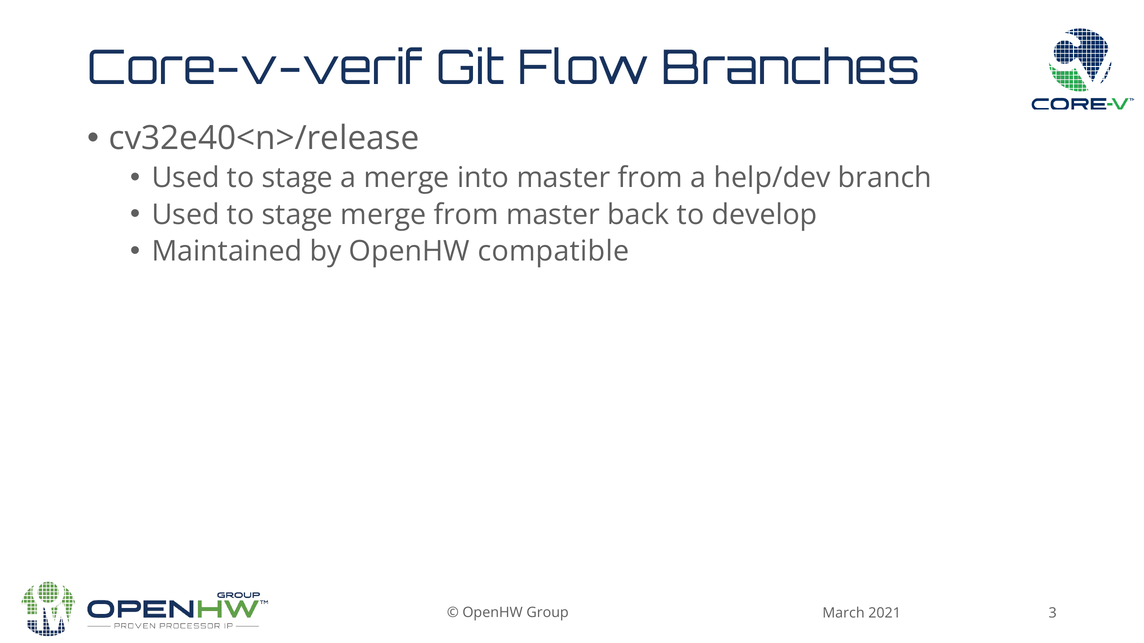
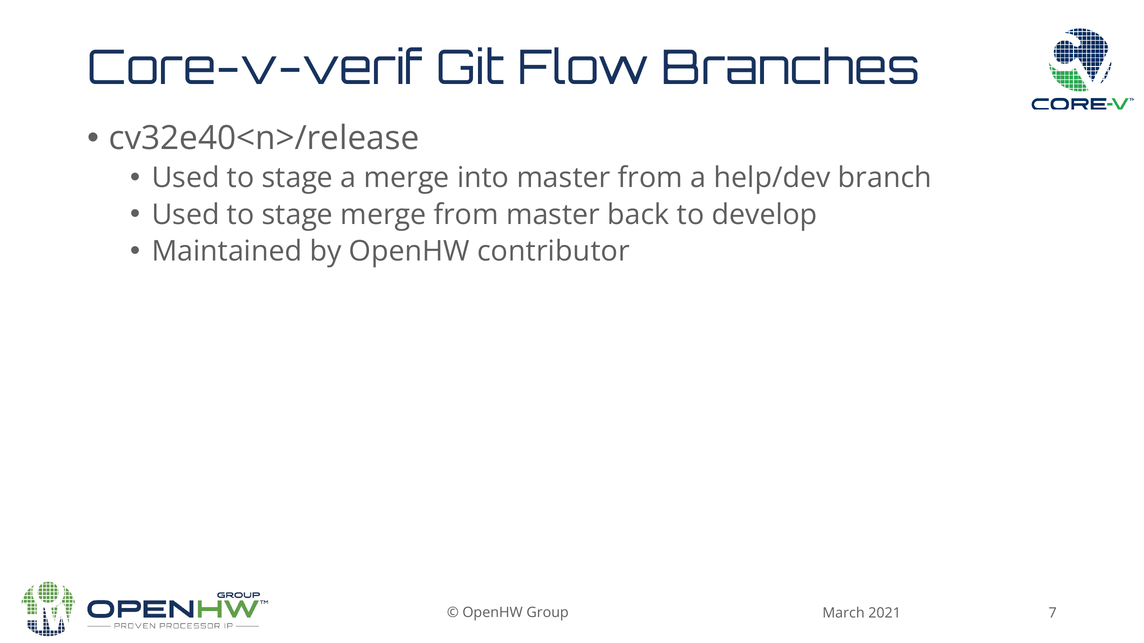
compatible: compatible -> contributor (553, 252)
3: 3 -> 7 (1053, 613)
